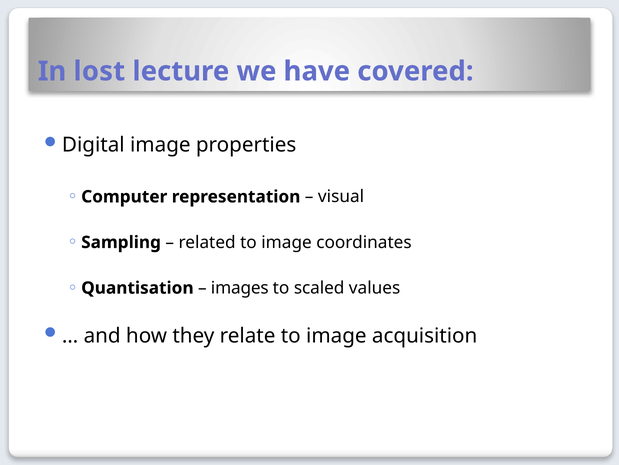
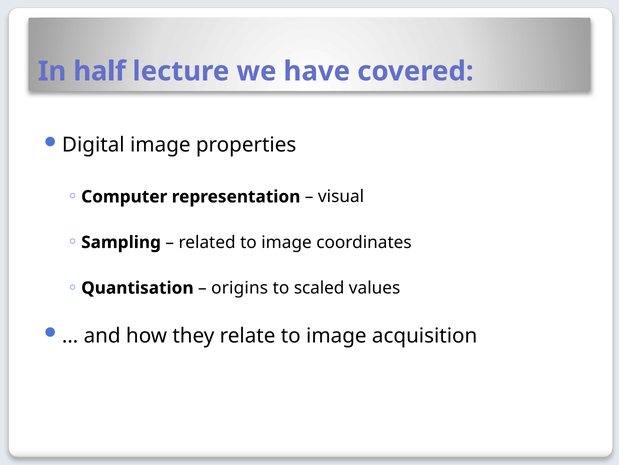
lost: lost -> half (100, 71)
images: images -> origins (240, 288)
